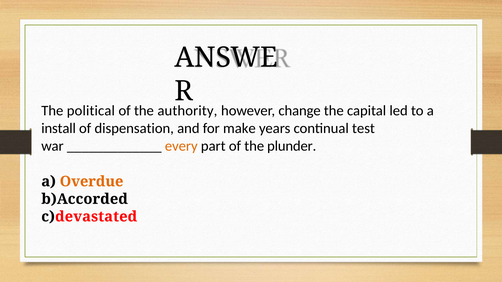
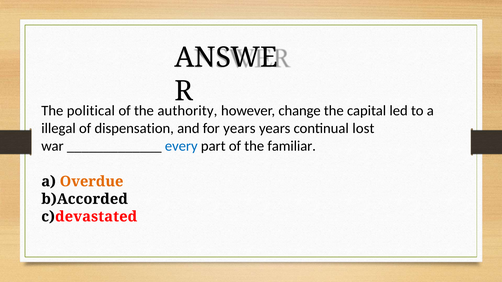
install: install -> illegal (59, 128)
for make: make -> years (239, 128)
test: test -> lost (363, 128)
every colour: orange -> blue (181, 146)
plunder: plunder -> familiar (292, 146)
